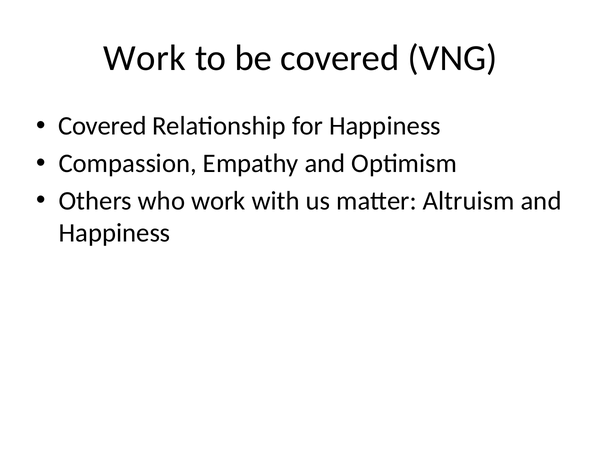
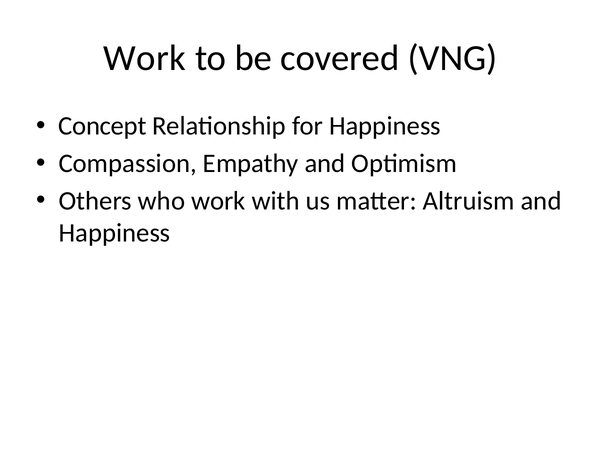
Covered: Covered -> Concept (103, 126)
